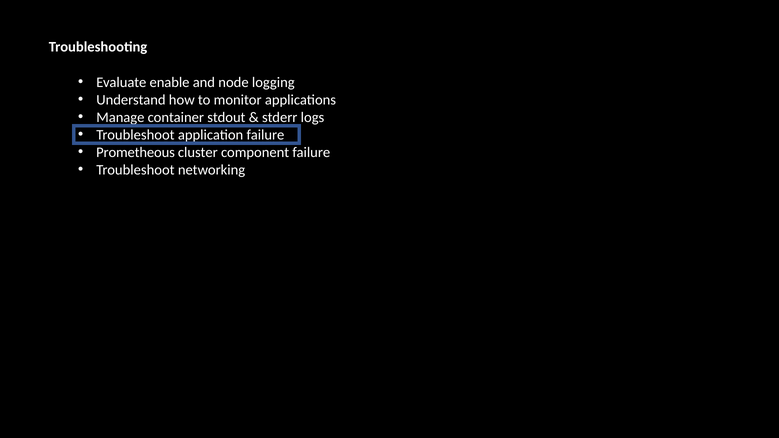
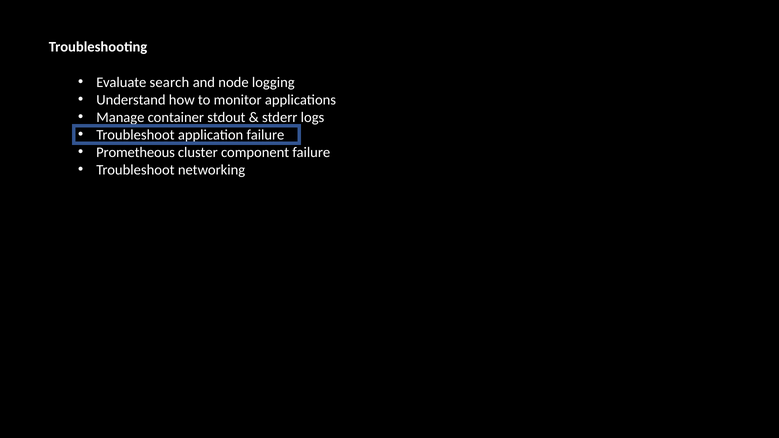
enable: enable -> search (169, 82)
